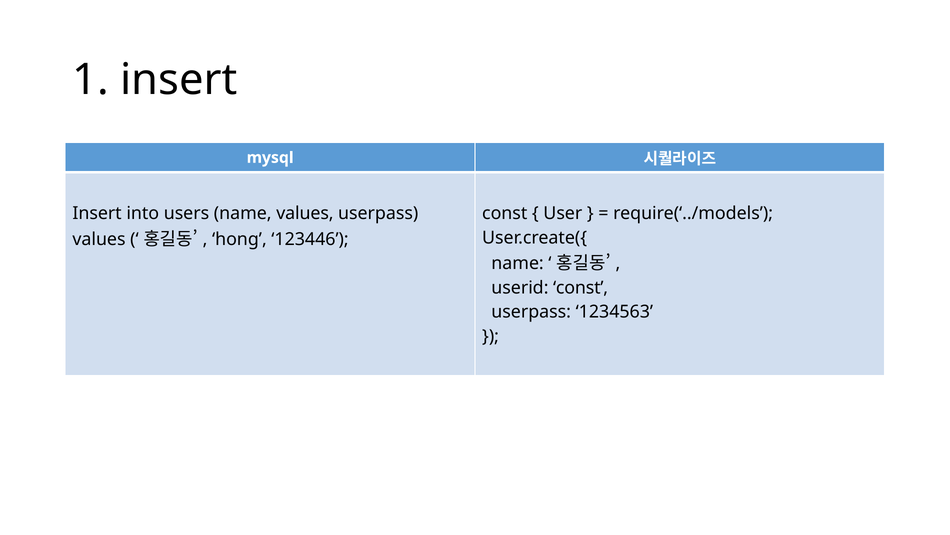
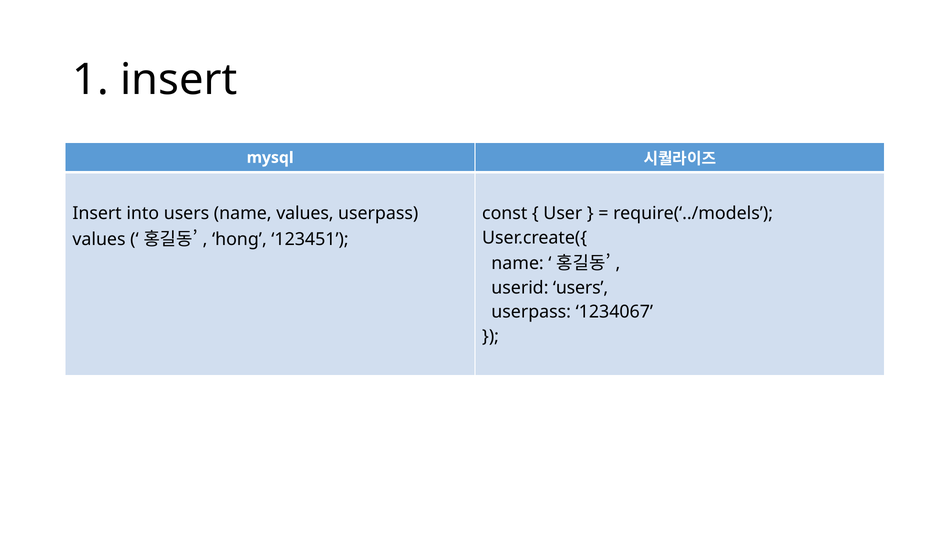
123446: 123446 -> 123451 (310, 239)
userid const: const -> users (581, 287)
1234563: 1234563 -> 1234067 (614, 312)
